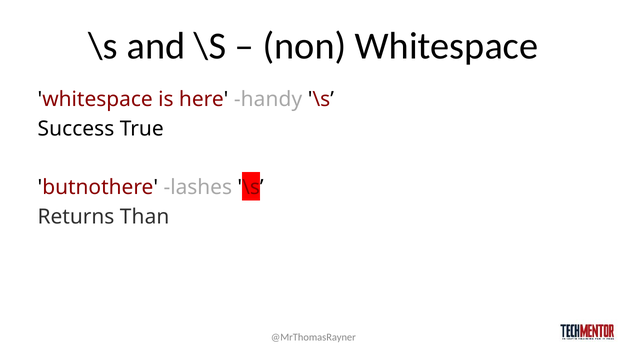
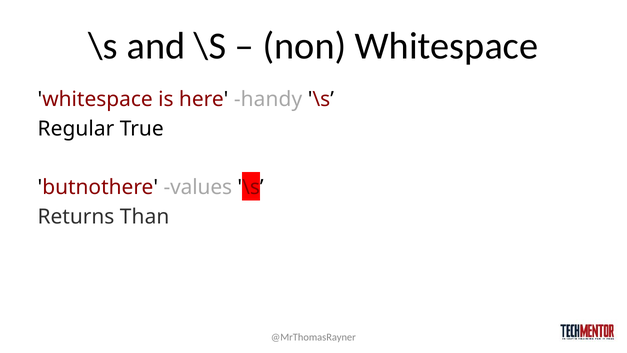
Success: Success -> Regular (76, 129)
lashes: lashes -> values (198, 187)
